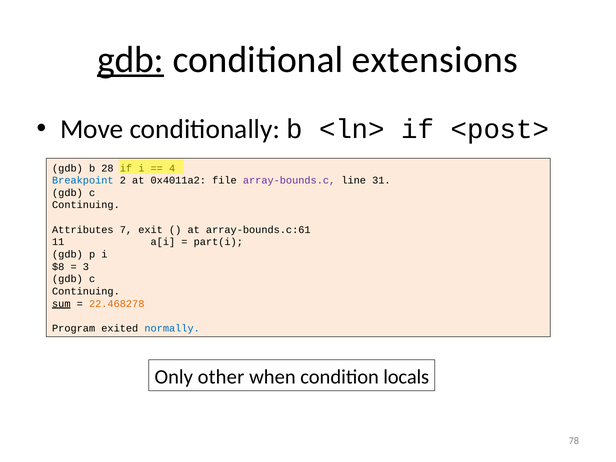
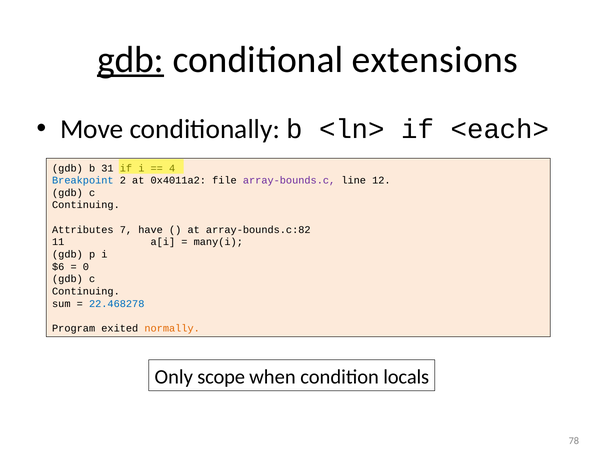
<post>: <post> -> <each> (500, 129)
28: 28 -> 31 (107, 168)
31: 31 -> 12 (381, 180)
exit: exit -> have (151, 230)
array-bounds.c:61: array-bounds.c:61 -> array-bounds.c:82 (258, 230)
part(i: part(i -> many(i (218, 242)
$8: $8 -> $6 (58, 267)
3: 3 -> 0 (86, 267)
sum underline: present -> none (61, 304)
22.468278 colour: orange -> blue (117, 304)
normally colour: blue -> orange (172, 328)
other: other -> scope (221, 377)
